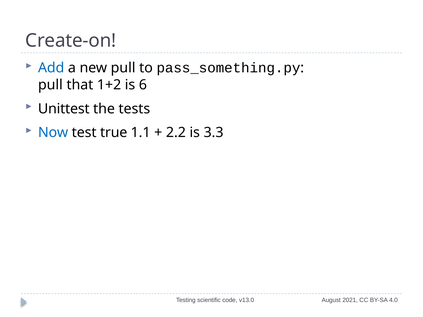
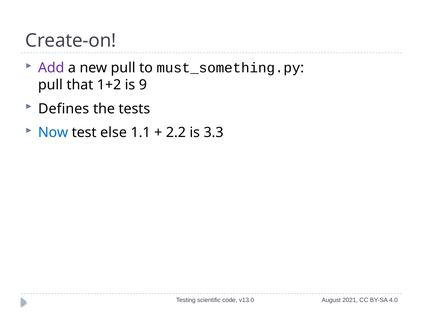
Add colour: blue -> purple (51, 68)
pass_something.py: pass_something.py -> must_something.py (228, 68)
6: 6 -> 9 (143, 85)
Unittest: Unittest -> Defines (64, 109)
true: true -> else (114, 133)
